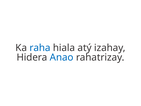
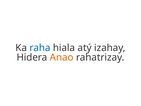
Anao colour: blue -> orange (62, 57)
